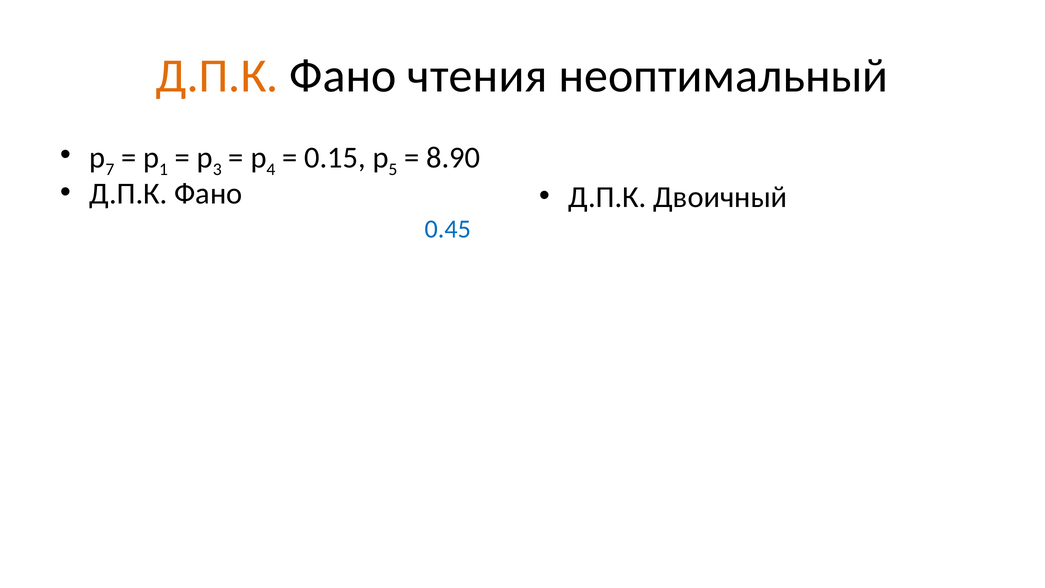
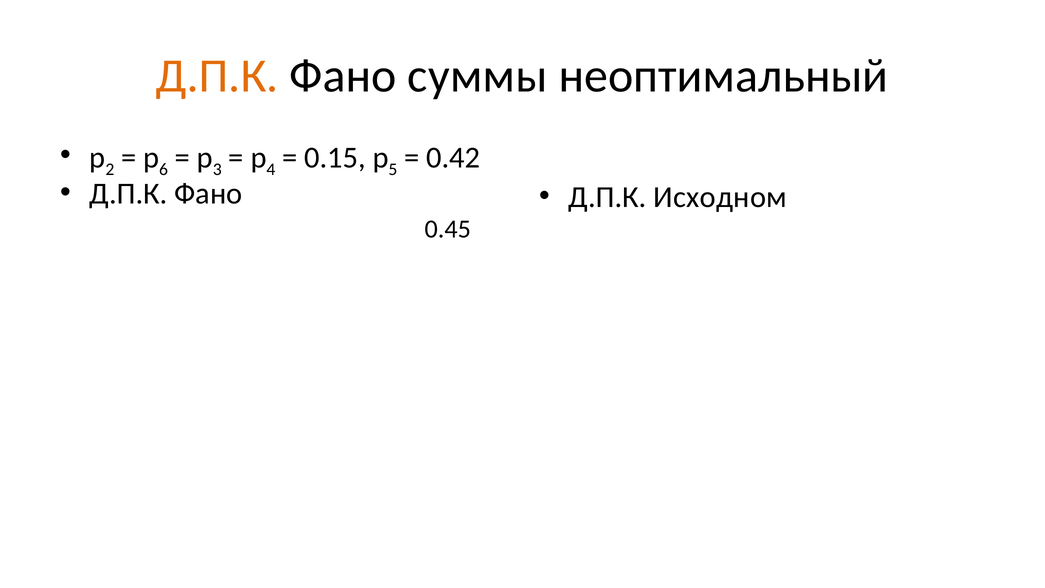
чтения: чтения -> суммы (477, 76)
7: 7 -> 2 (110, 169)
1: 1 -> 6 (164, 169)
8.90: 8.90 -> 0.42 (453, 158)
Двоичный: Двоичный -> Исходном (720, 197)
0.45 colour: blue -> black (448, 229)
